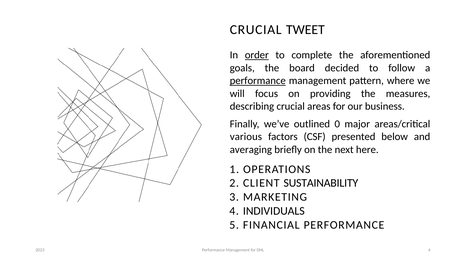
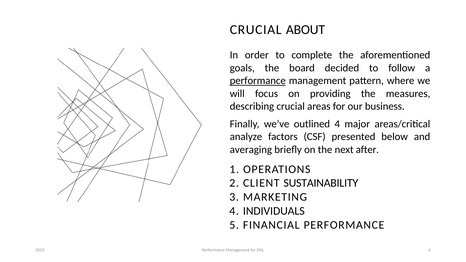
TWEET: TWEET -> ABOUT (306, 30)
order underline: present -> none (257, 55)
outlined 0: 0 -> 4 (337, 124)
various: various -> analyze (246, 137)
here: here -> after (367, 150)
